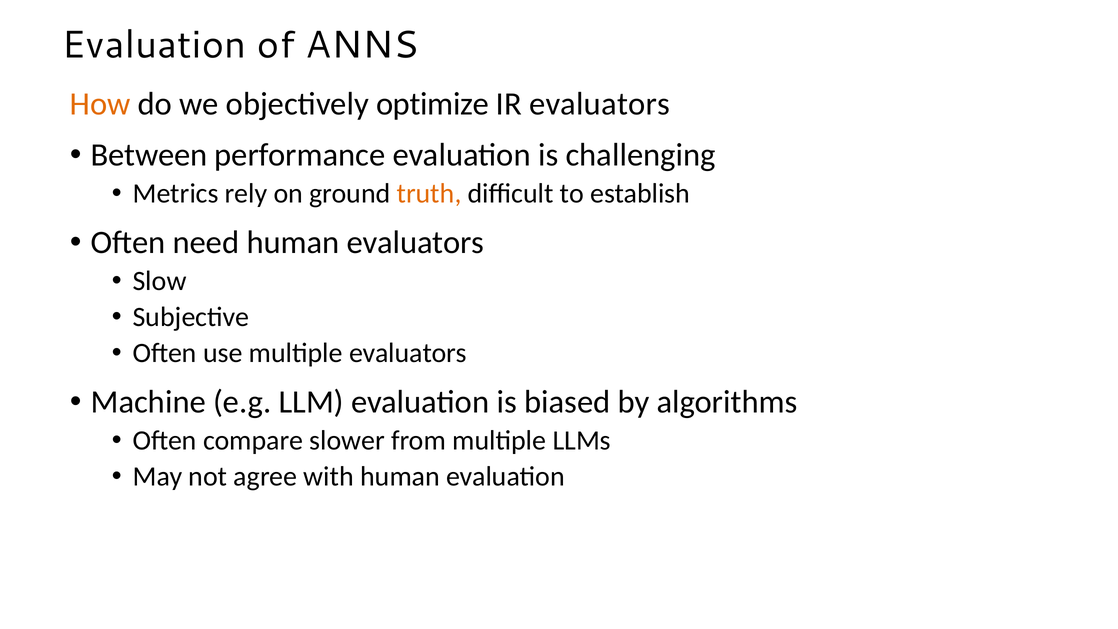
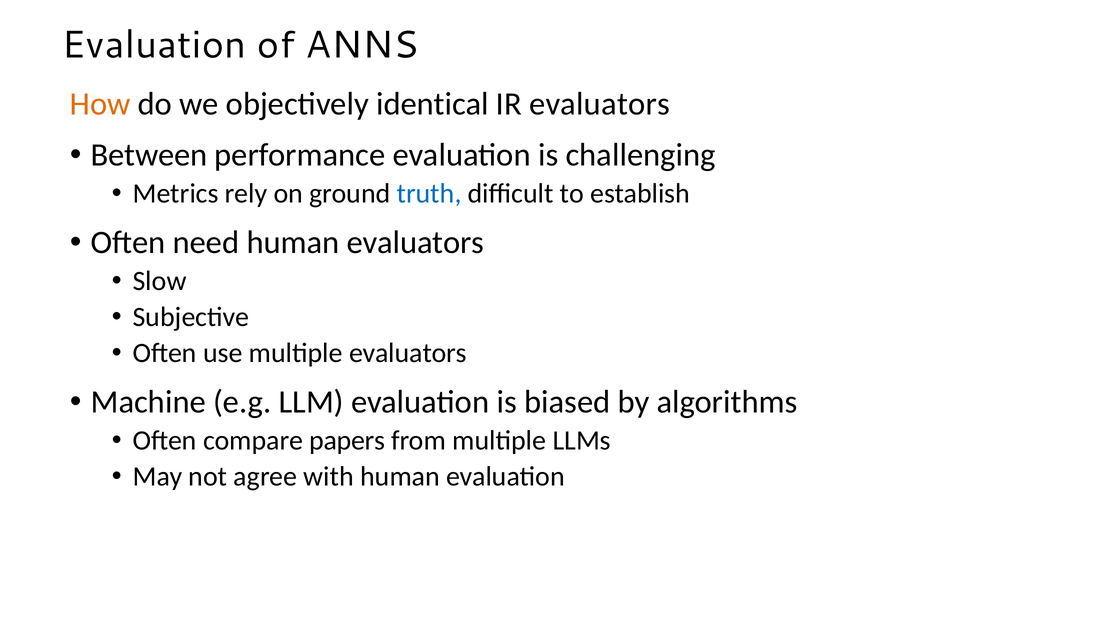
optimize: optimize -> identical (432, 104)
truth colour: orange -> blue (429, 194)
slower: slower -> papers (347, 441)
